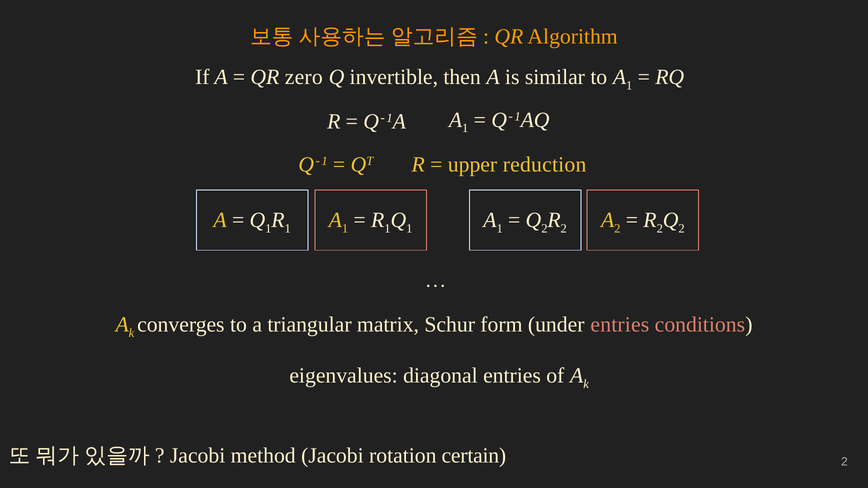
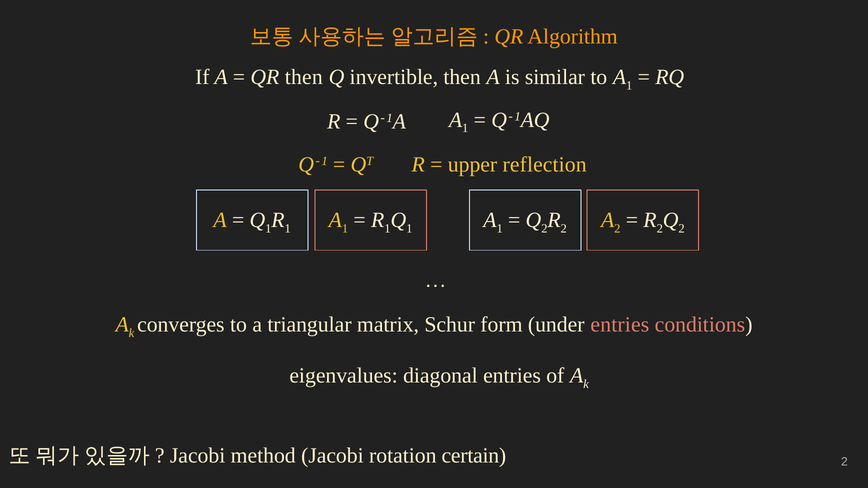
QR zero: zero -> then (304, 77)
reduction: reduction -> reflection (545, 165)
